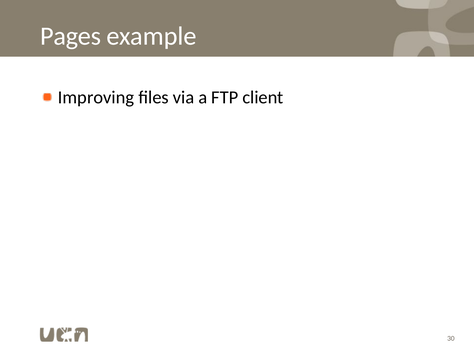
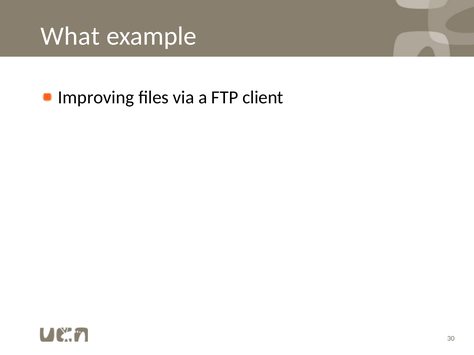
Pages: Pages -> What (70, 36)
